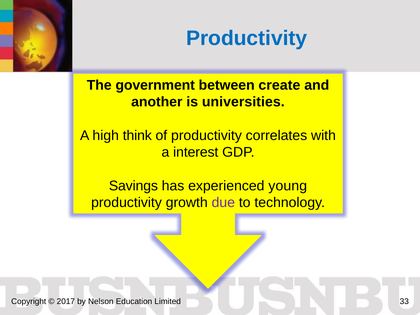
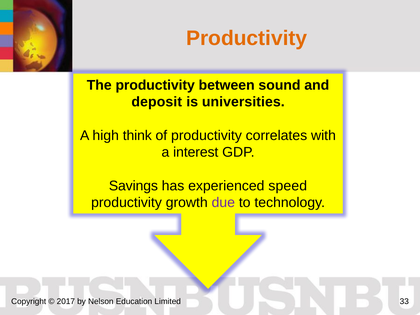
Productivity colour: blue -> orange (247, 38)
The government: government -> productivity (155, 85)
create: create -> sound (279, 85)
another: another -> deposit (157, 102)
young: young -> speed (288, 186)
